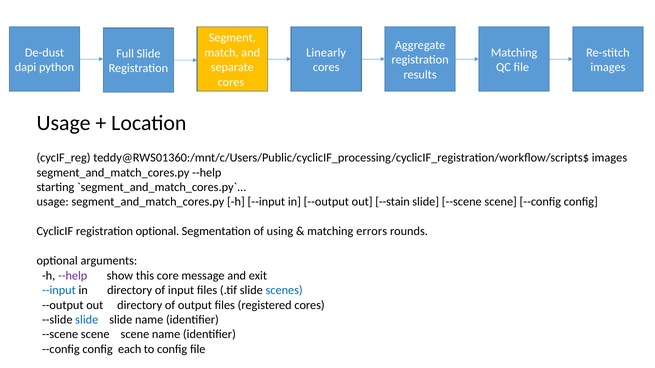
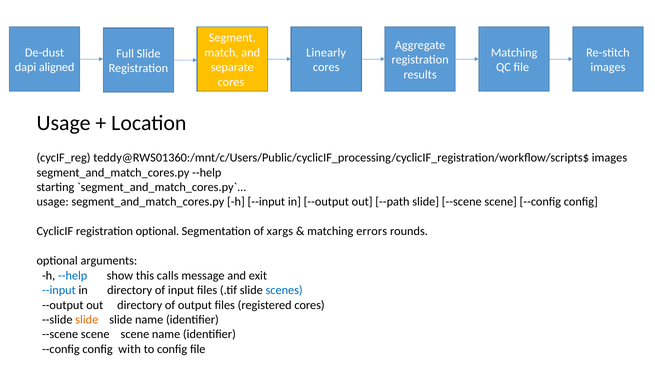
python: python -> aligned (57, 67)
--stain: --stain -> --path (392, 202)
using: using -> xargs (280, 232)
--help colour: purple -> blue (73, 276)
core: core -> calls (168, 276)
slide colour: blue -> orange (87, 320)
each: each -> with (130, 350)
